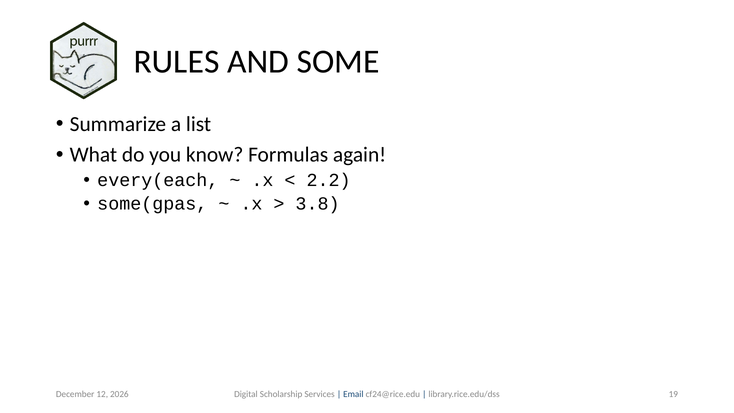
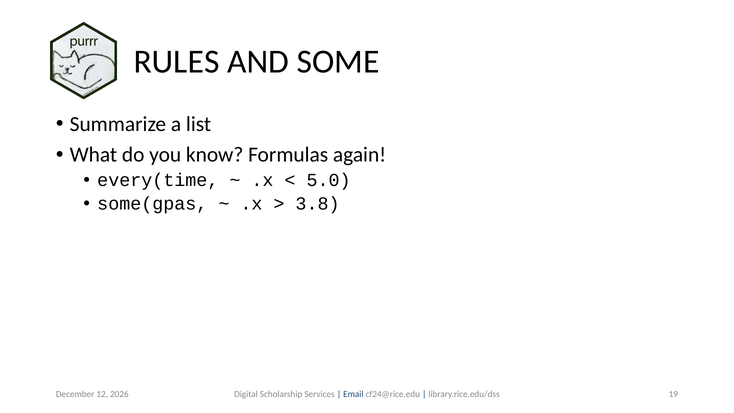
every(each: every(each -> every(time (158, 180)
2.2: 2.2 -> 5.0 (329, 180)
